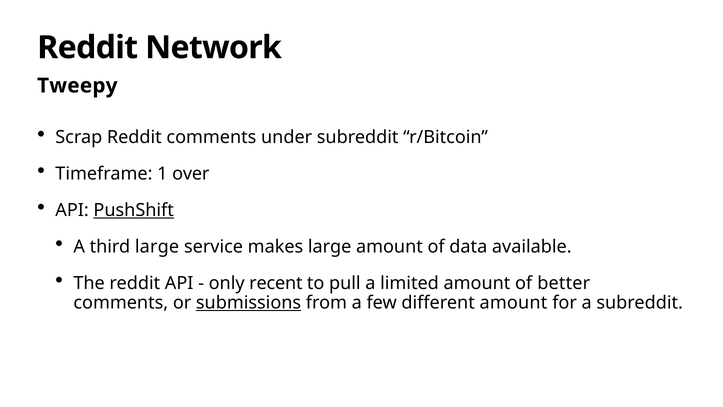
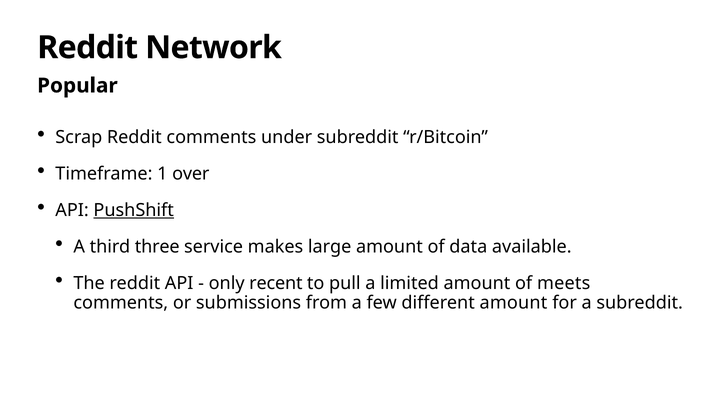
Tweepy: Tweepy -> Popular (77, 86)
third large: large -> three (157, 247)
better: better -> meets (564, 283)
submissions underline: present -> none (249, 303)
